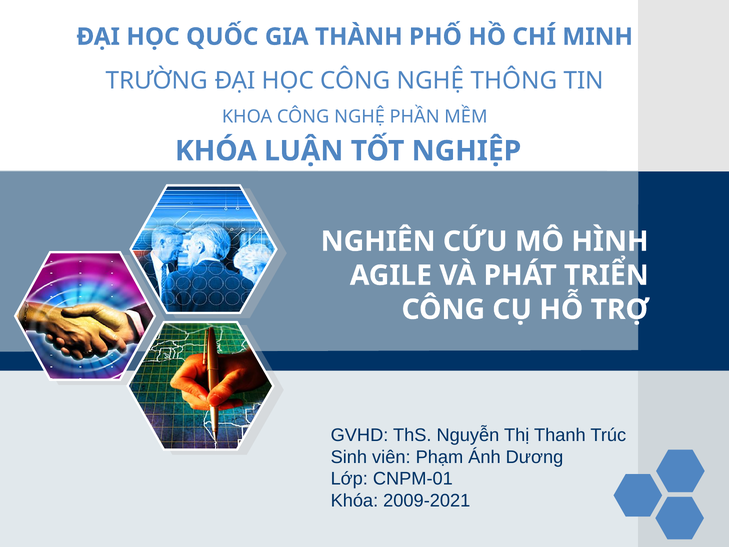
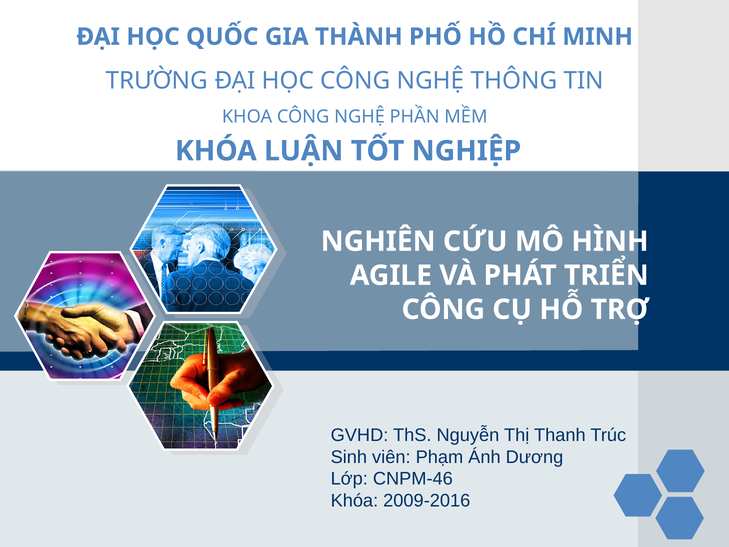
CNPM-01: CNPM-01 -> CNPM-46 (413, 479)
2009-2021: 2009-2021 -> 2009-2016 (427, 501)
